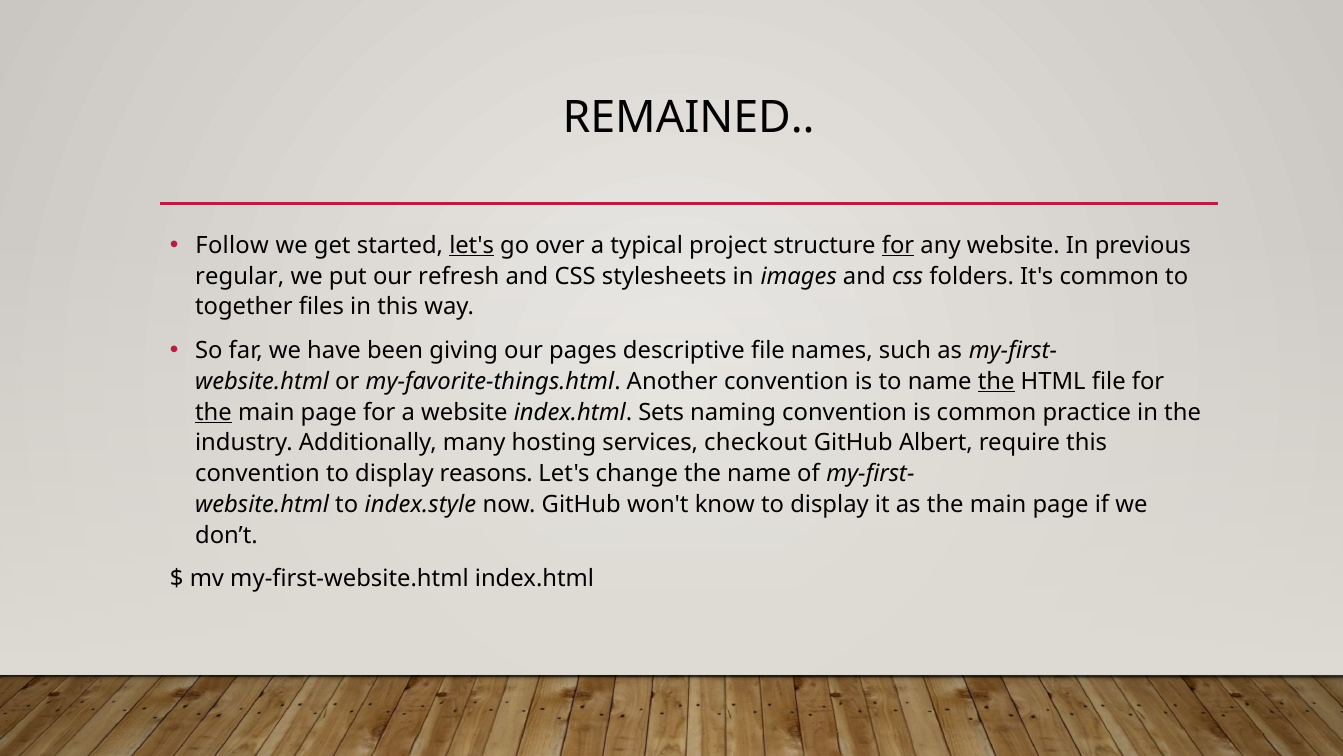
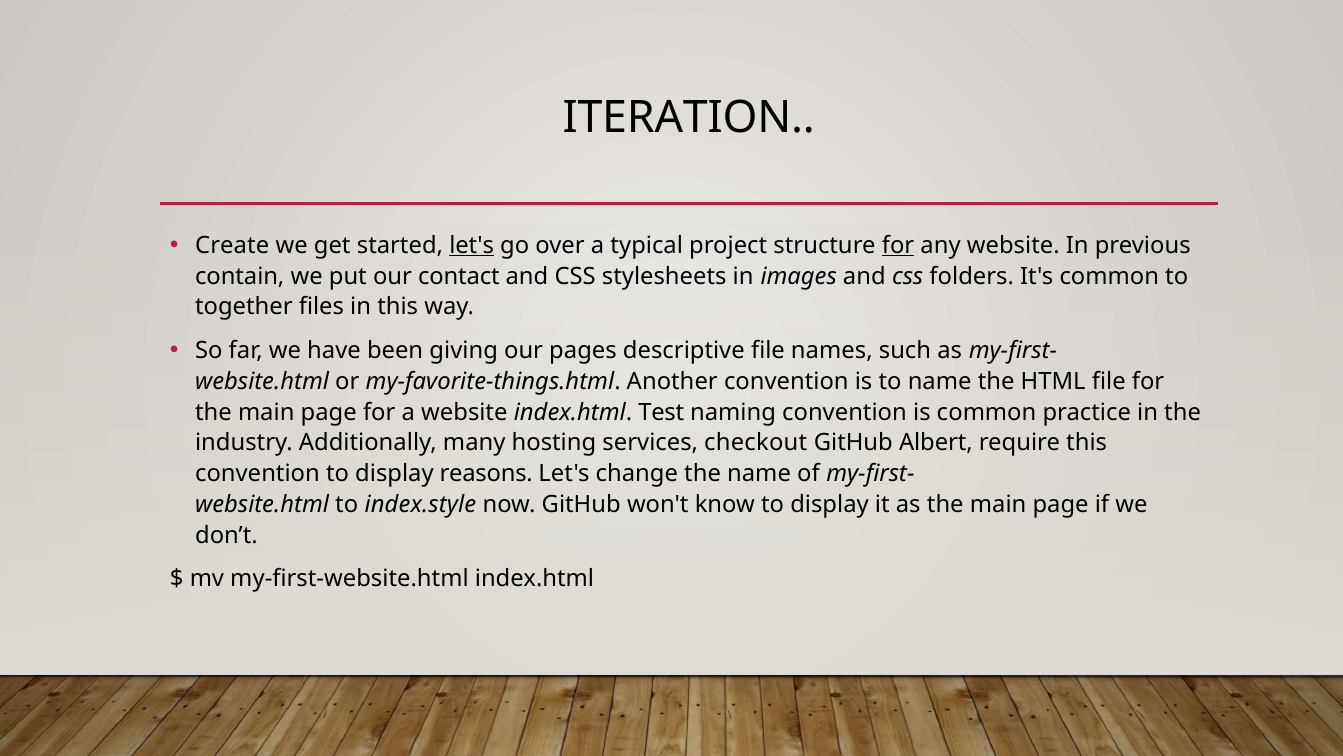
REMAINED: REMAINED -> ITERATION (689, 118)
Follow: Follow -> Create (232, 245)
regular: regular -> contain (240, 276)
refresh: refresh -> contact (459, 276)
the underline: present -> none (996, 381)
the underline: present -> none (213, 412)
Sets: Sets -> Test (661, 412)
